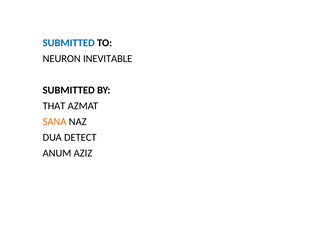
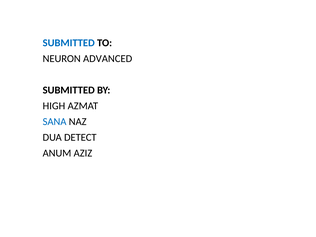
INEVITABLE: INEVITABLE -> ADVANCED (108, 59)
THAT: THAT -> HIGH (54, 106)
SANA colour: orange -> blue (55, 122)
